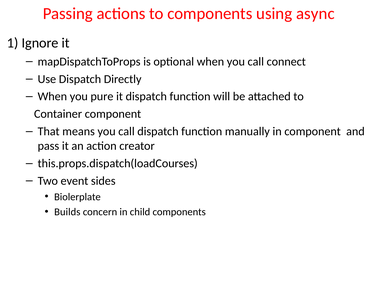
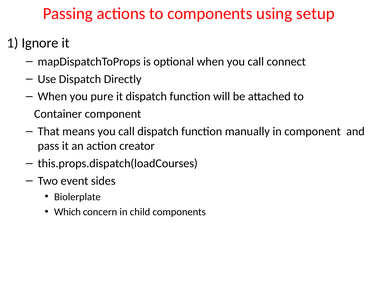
async: async -> setup (315, 14)
Builds: Builds -> Which (67, 212)
